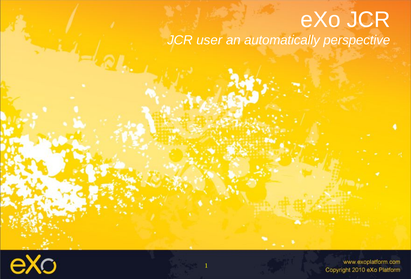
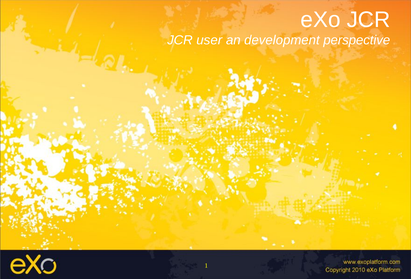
automatically: automatically -> development (282, 40)
